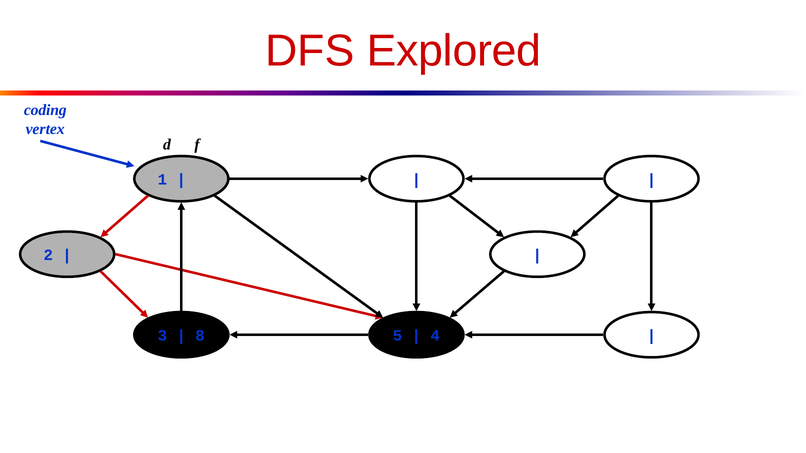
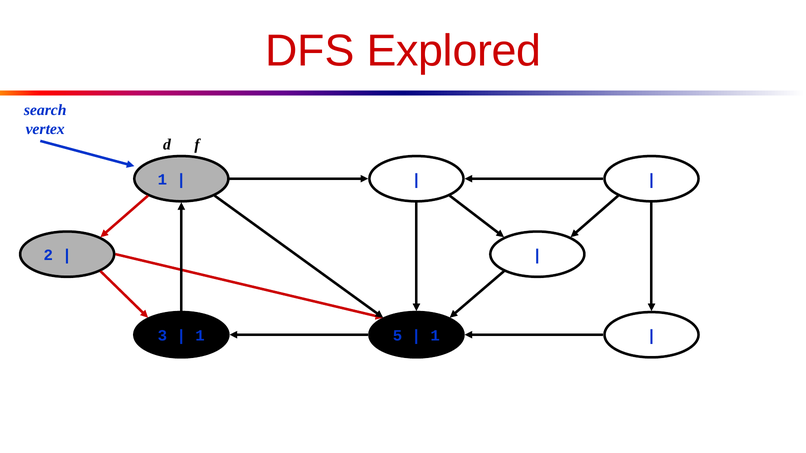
coding: coding -> search (45, 110)
8: 8 -> 1 (200, 336)
4: 4 -> 1 (435, 336)
